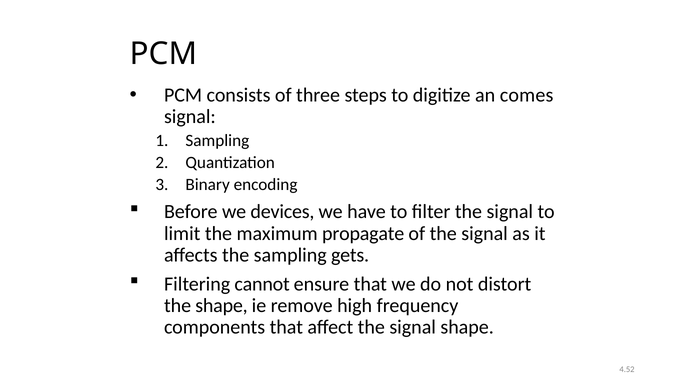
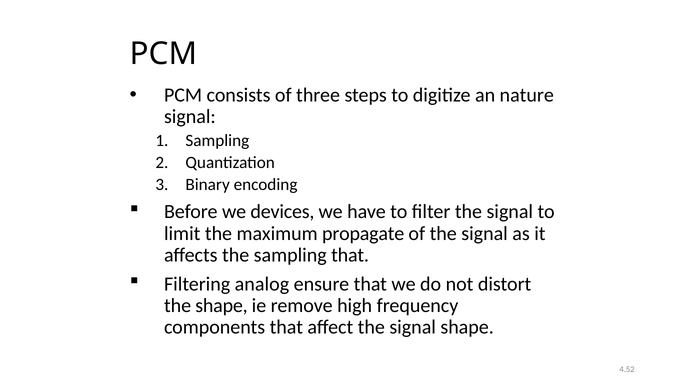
comes: comes -> nature (527, 95)
sampling gets: gets -> that (350, 255)
cannot: cannot -> analog (262, 284)
